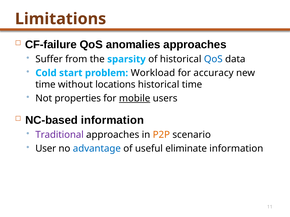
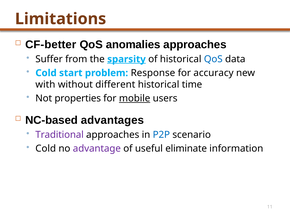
CF-failure: CF-failure -> CF-better (51, 45)
sparsity underline: none -> present (126, 59)
Workload: Workload -> Response (153, 73)
time: time -> with (45, 85)
locations: locations -> different (115, 85)
NC-based information: information -> advantages (112, 120)
P2P colour: orange -> blue (161, 135)
User: User -> Cold (46, 149)
advantage colour: blue -> purple (97, 149)
